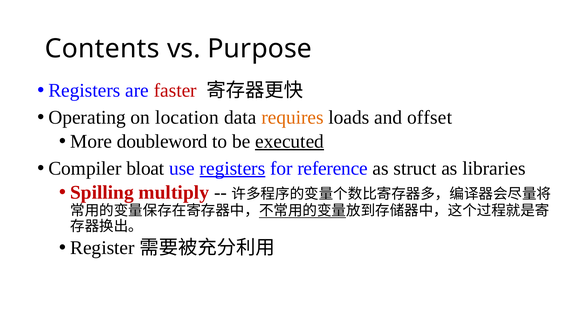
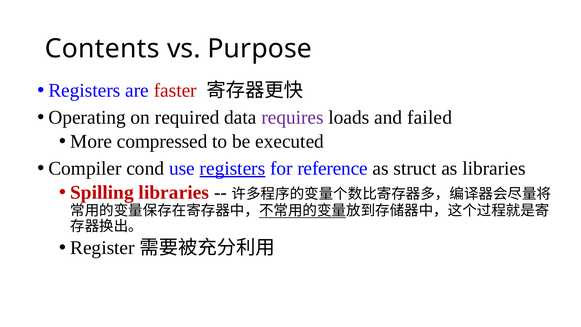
location: location -> required (187, 117)
requires colour: orange -> purple (293, 117)
offset: offset -> failed (430, 117)
doubleword: doubleword -> compressed (162, 141)
executed underline: present -> none (290, 141)
bloat: bloat -> cond (145, 168)
Spilling multiply: multiply -> libraries (174, 192)
